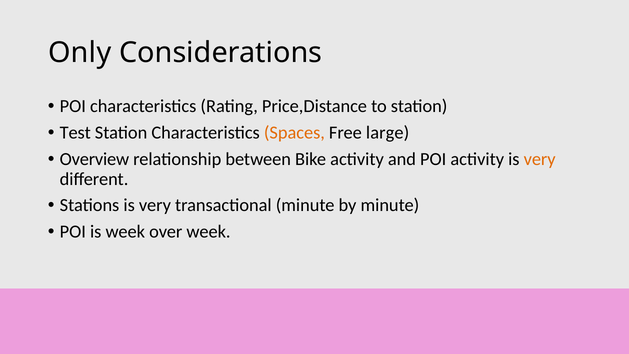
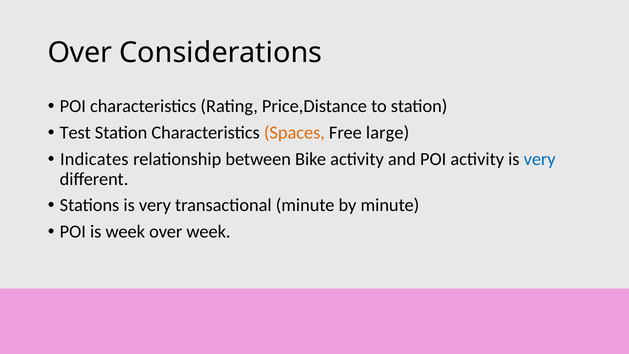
Only: Only -> Over (80, 53)
Overview: Overview -> Indicates (94, 159)
very colour: orange -> blue (540, 159)
